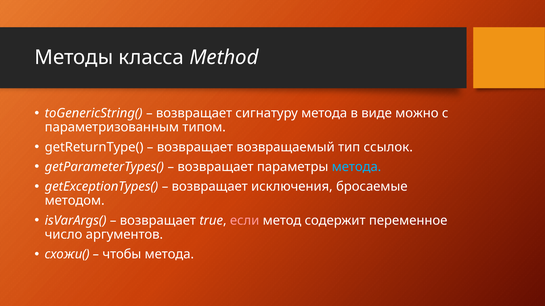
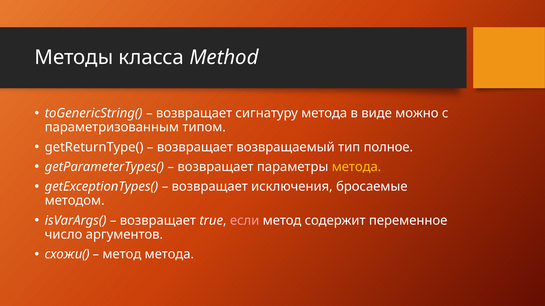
ссылок: ссылок -> полное (388, 147)
метода colour: light blue -> yellow (357, 167)
чтобы: чтобы -> метод (122, 255)
